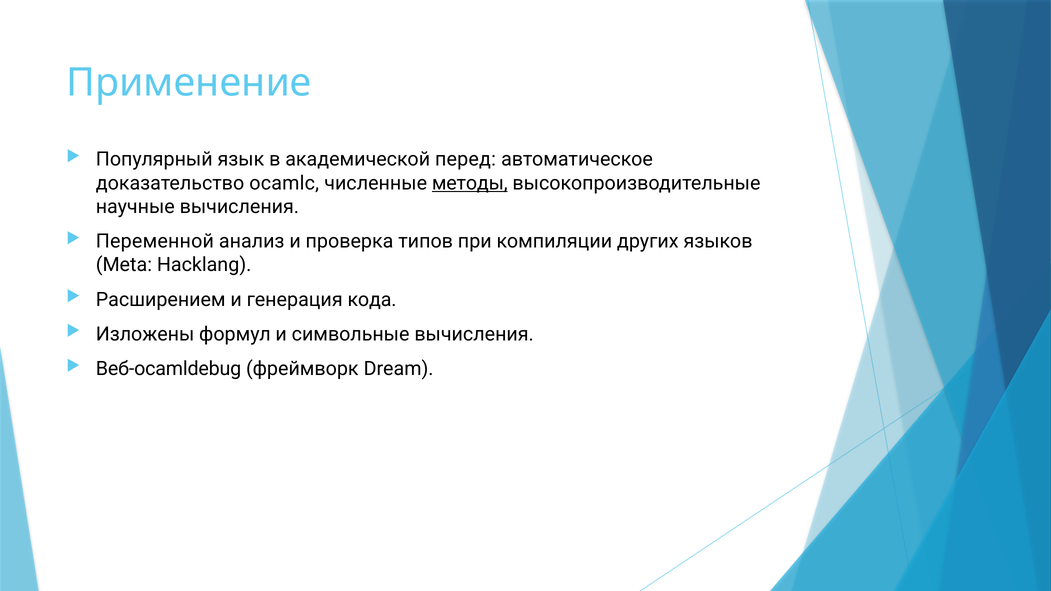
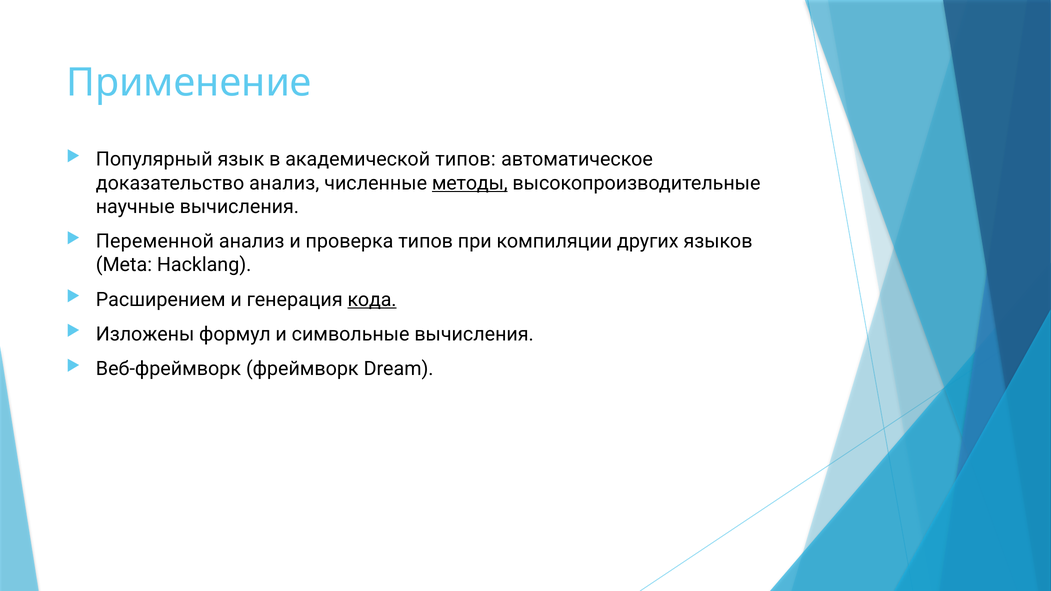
академической перед: перед -> типов (465, 159)
доказательство ocamlc: ocamlc -> анализ (284, 183)
кода underline: none -> present (372, 300)
Веб-ocamldebug: Веб-ocamldebug -> Веб-фреймворк (168, 369)
